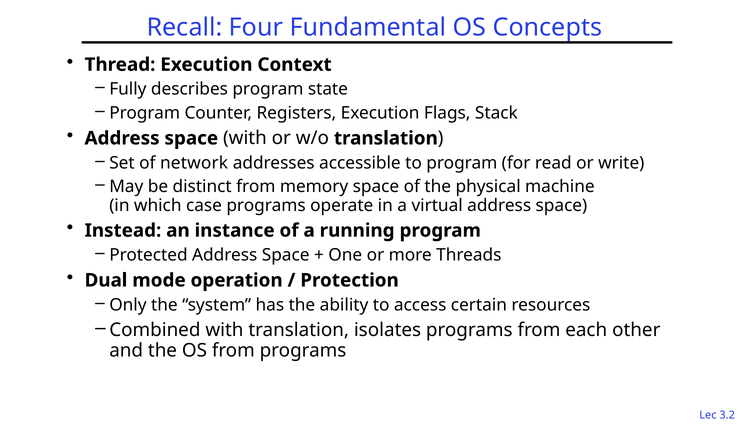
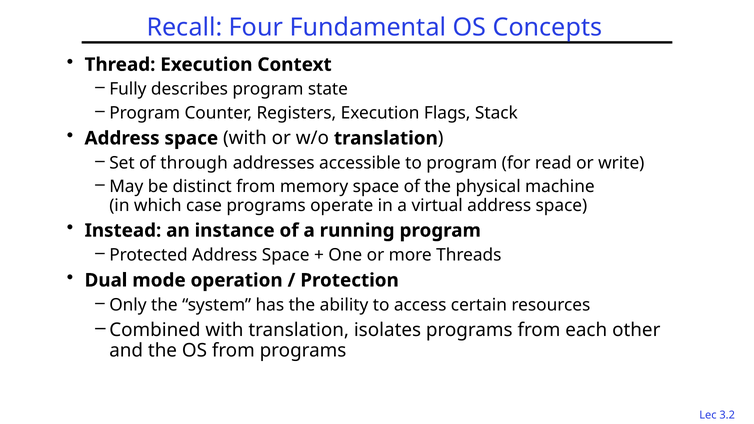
network: network -> through (194, 163)
